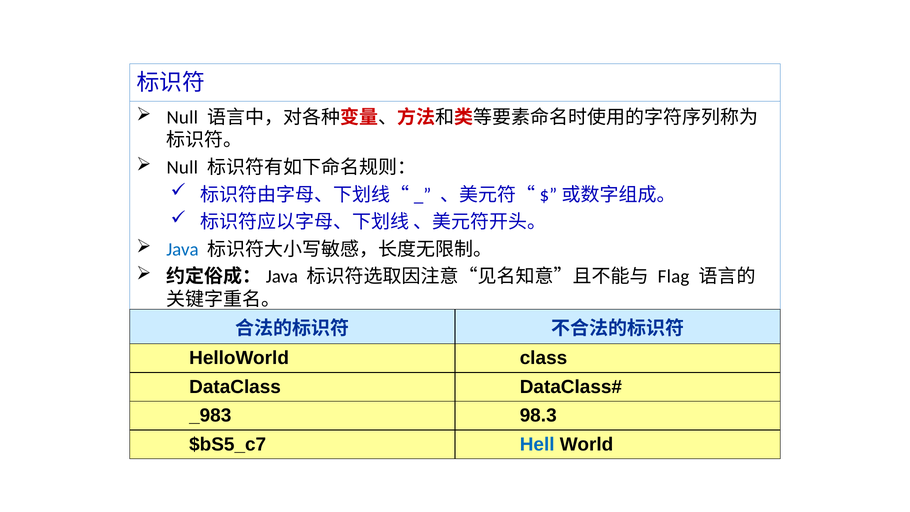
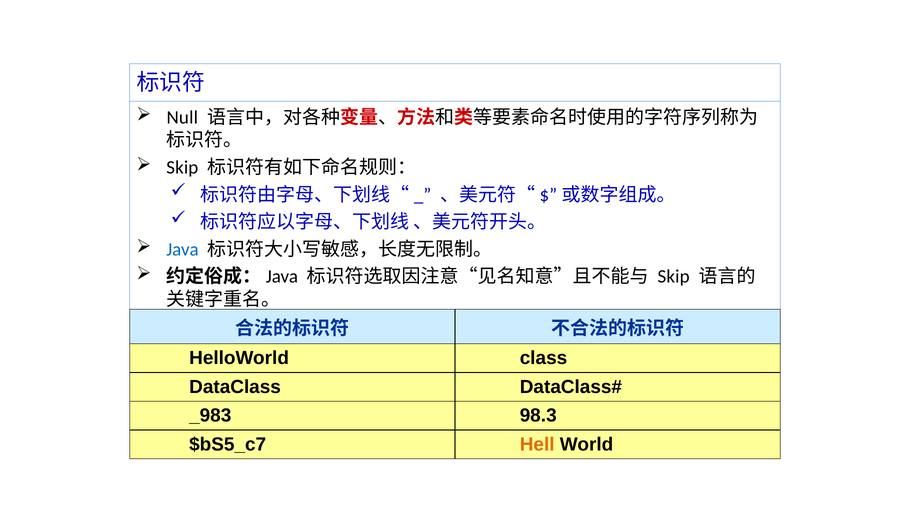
Null: Null -> Skip (182, 167)
Flag: Flag -> Skip (674, 277)
Hell colour: blue -> orange (537, 444)
